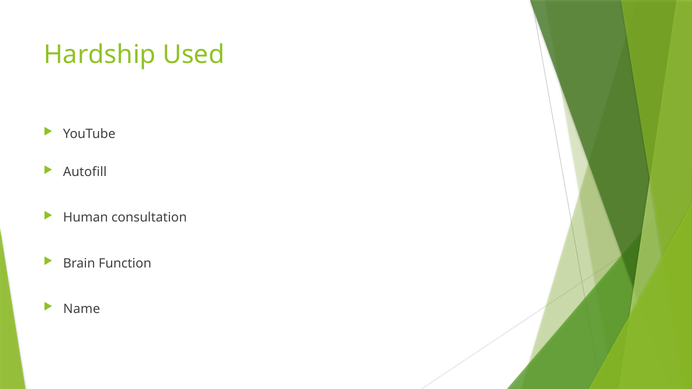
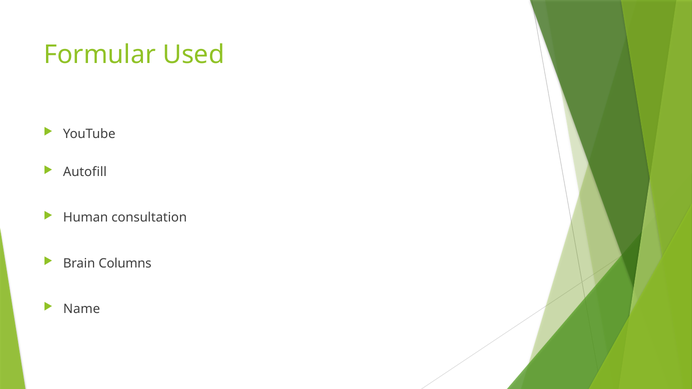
Hardship: Hardship -> Formular (100, 55)
Function: Function -> Columns (125, 263)
